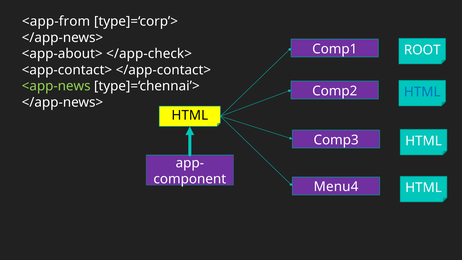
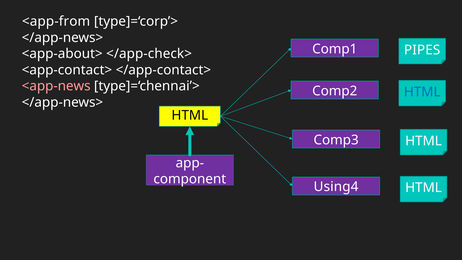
ROOT: ROOT -> PIPES (422, 50)
<app-news colour: light green -> pink (56, 86)
Menu4: Menu4 -> Using4 (336, 187)
